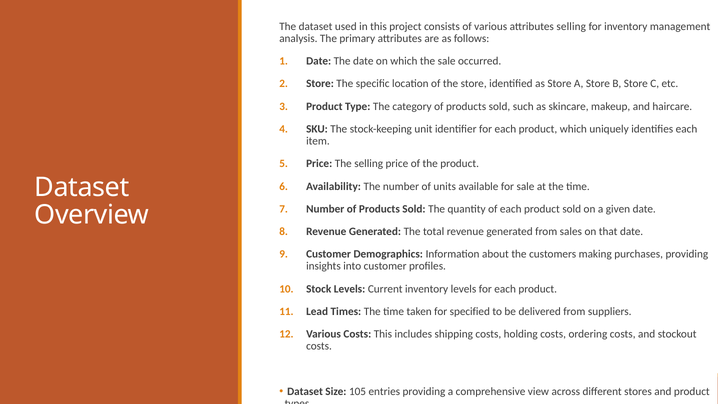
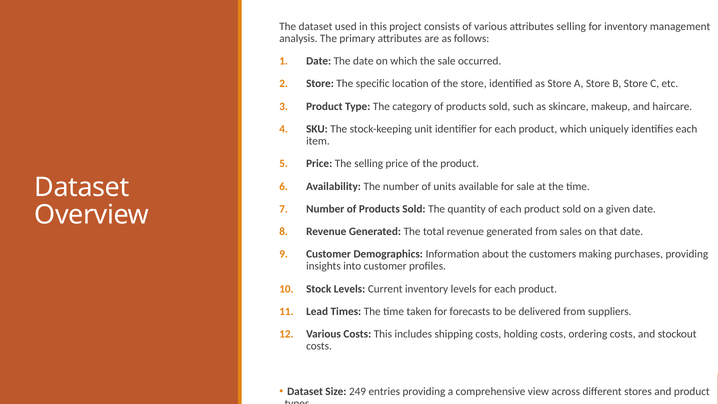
specified: specified -> forecasts (470, 311)
105: 105 -> 249 (358, 391)
